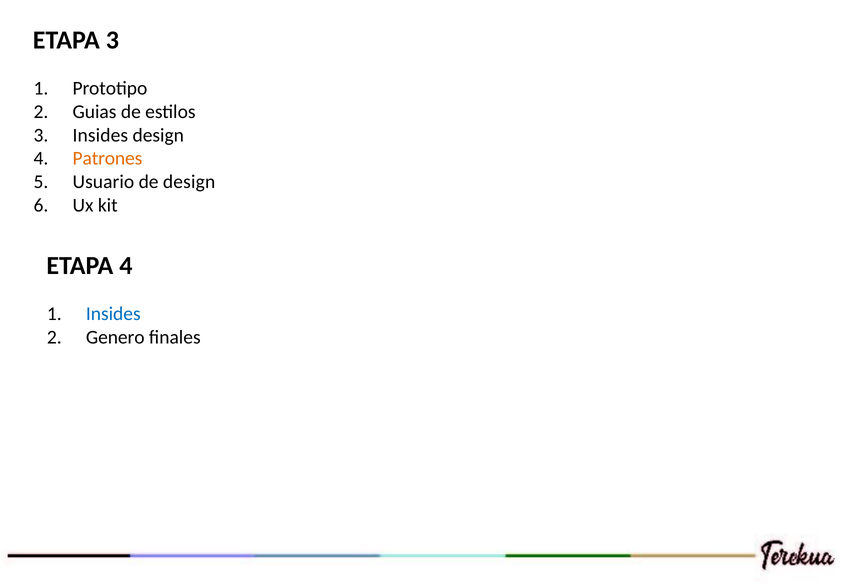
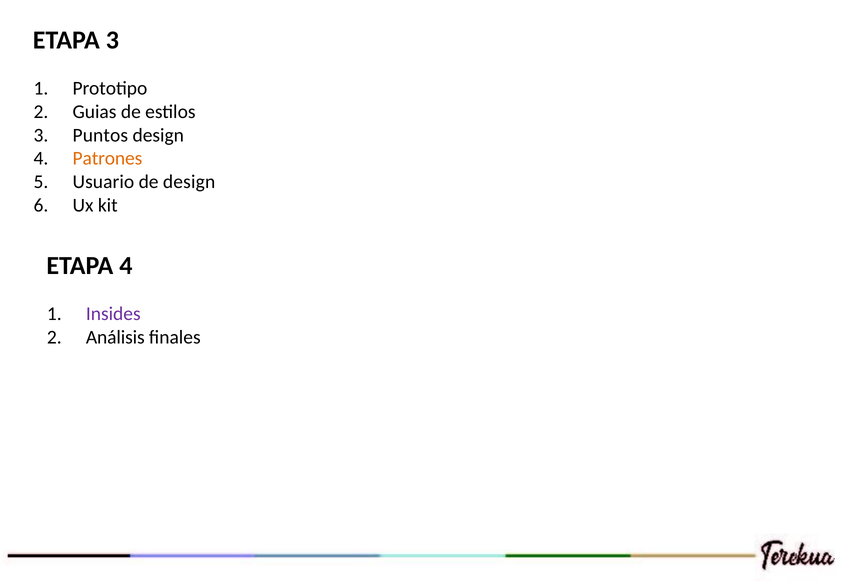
3 Insides: Insides -> Puntos (100, 135)
Insides colour: blue -> purple (113, 314)
Genero: Genero -> Análisis (115, 337)
